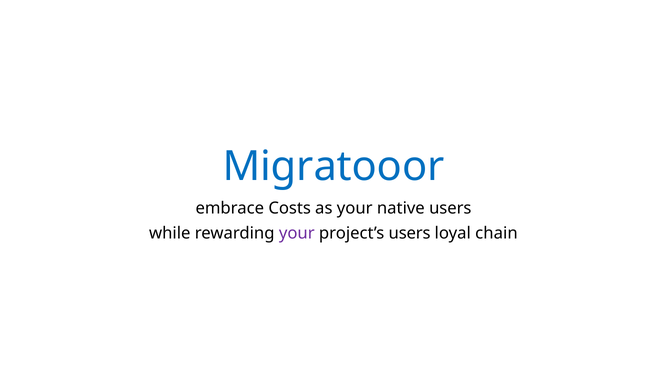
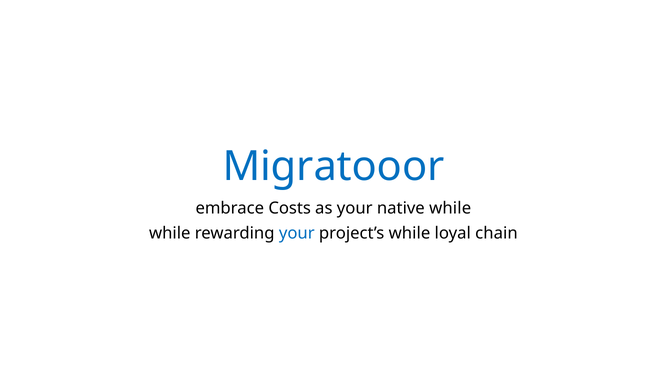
native users: users -> while (450, 208)
your colour: purple -> blue (297, 233)
project’s users: users -> while (409, 233)
